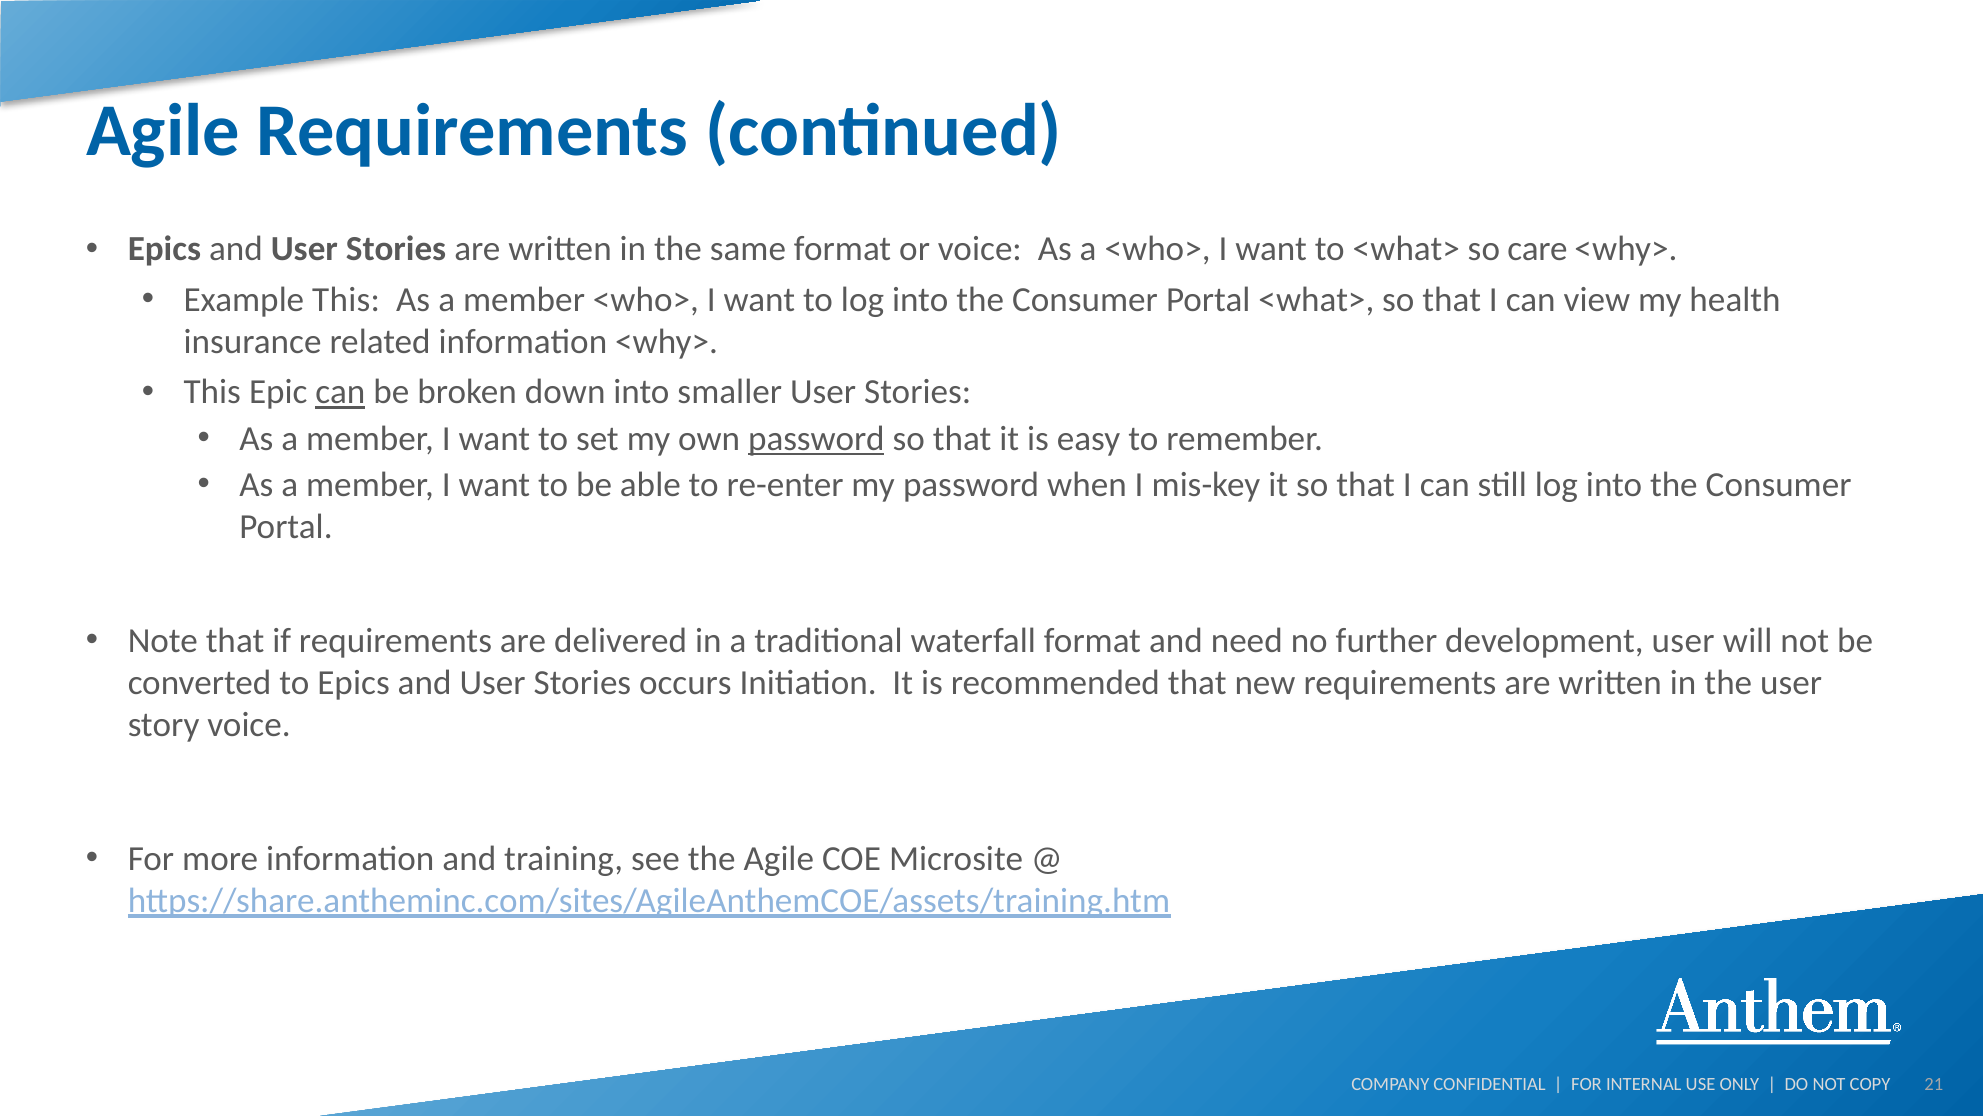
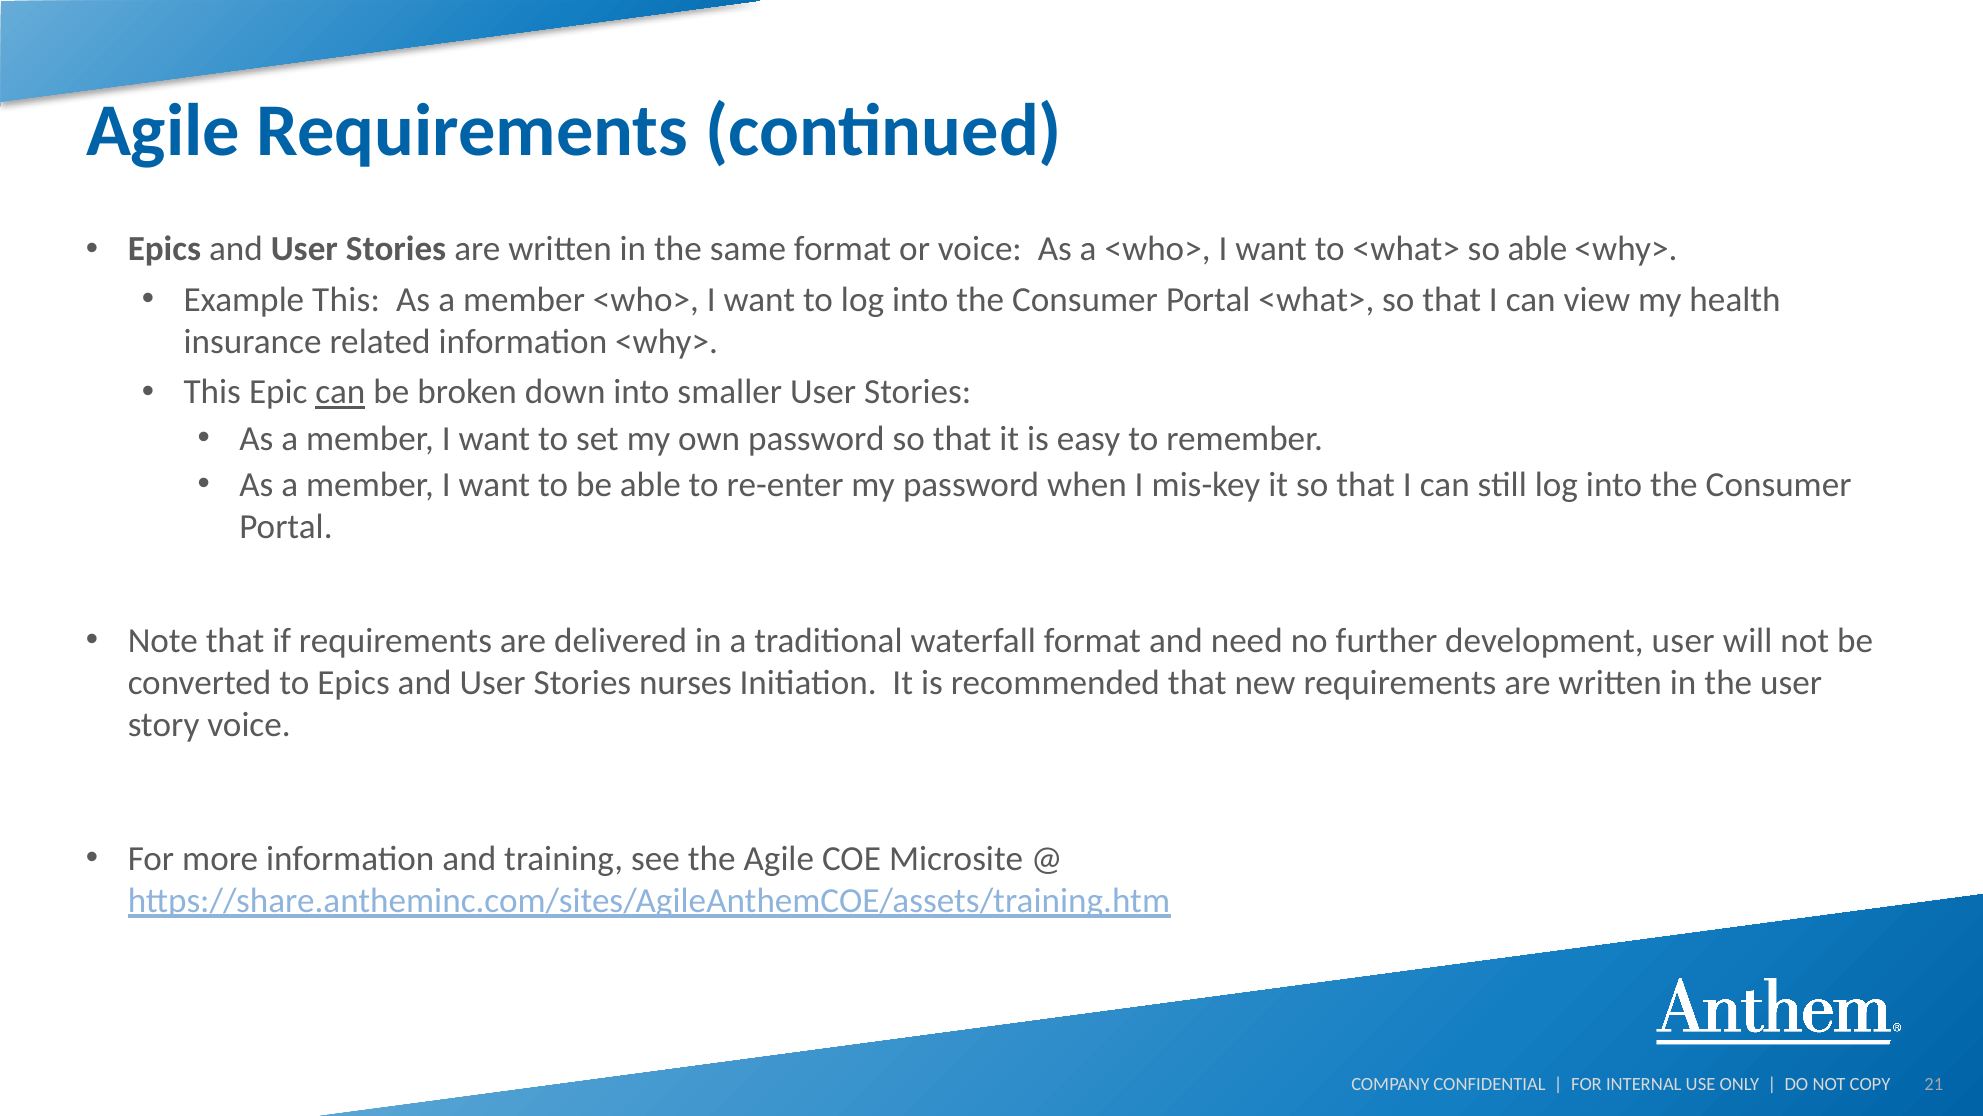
so care: care -> able (1538, 249)
password underline: present -> none (816, 439)
occurs: occurs -> nurses (686, 683)
